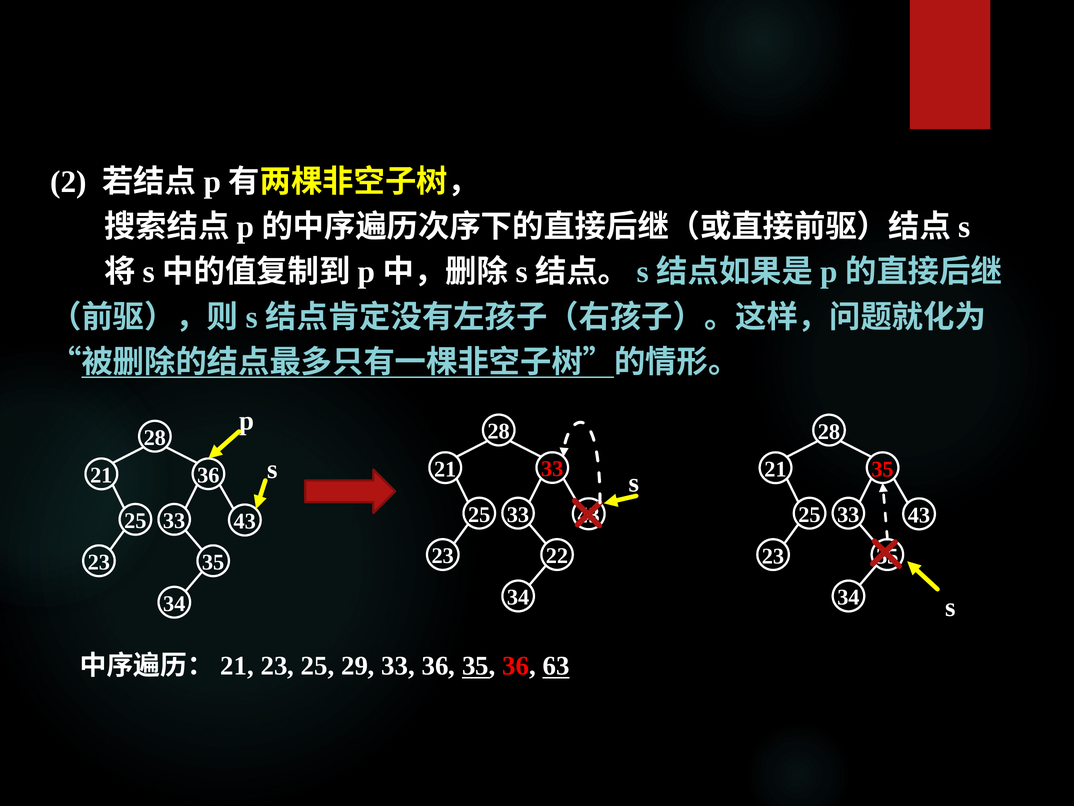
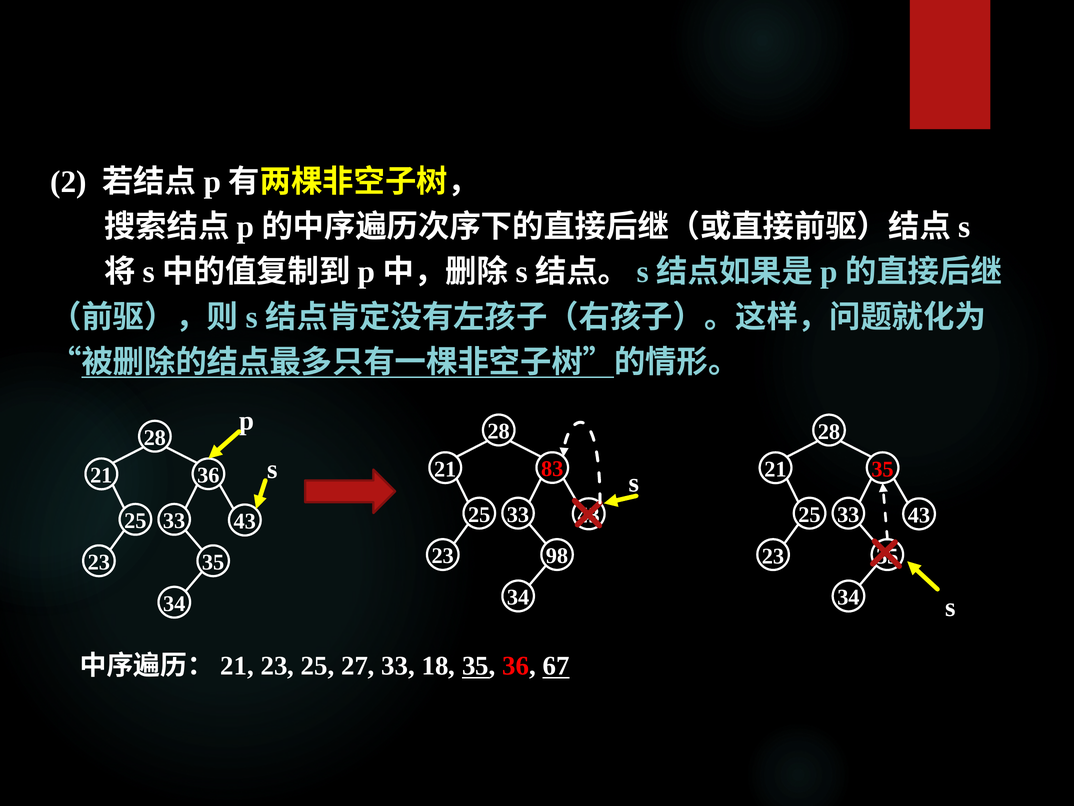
21 33: 33 -> 83 (552, 469)
22: 22 -> 98 (557, 556)
29: 29 -> 27 (358, 665)
33 36: 36 -> 18 (438, 665)
63: 63 -> 67 (556, 665)
